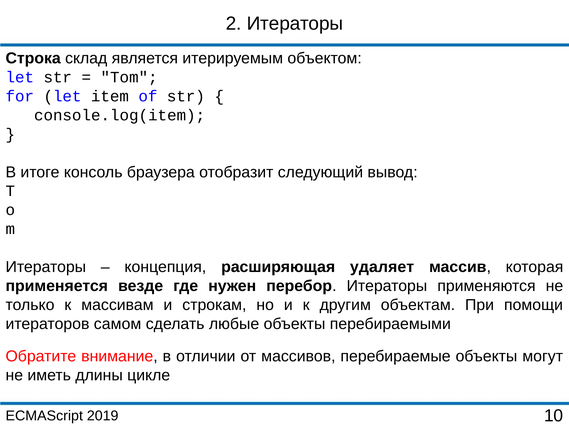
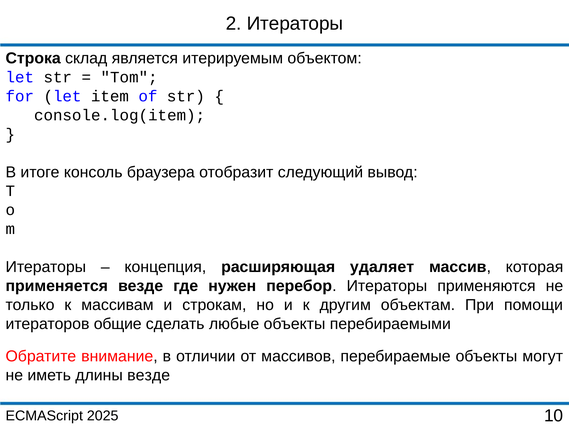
самом: самом -> общие (118, 324)
длины цикле: цикле -> везде (149, 375)
2019: 2019 -> 2025 (103, 416)
